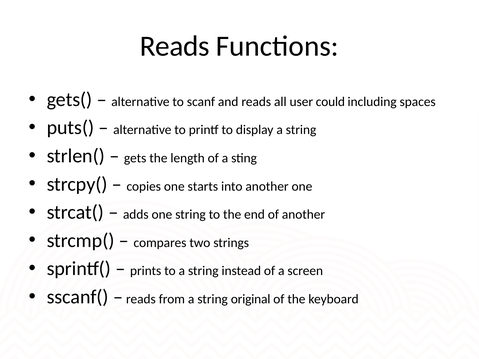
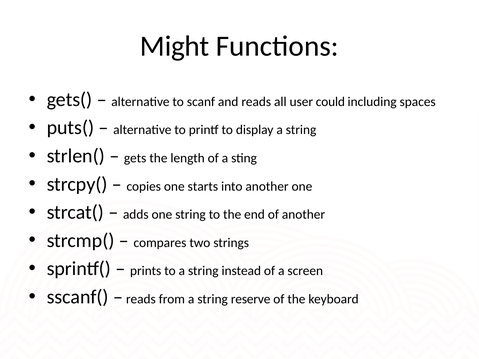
Reads: Reads -> Might (175, 46)
original: original -> reserve (251, 299)
